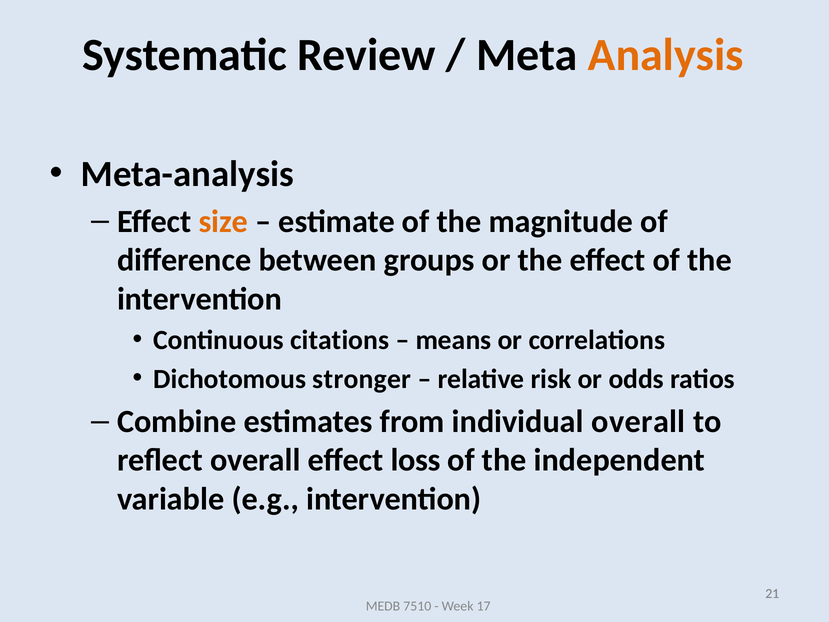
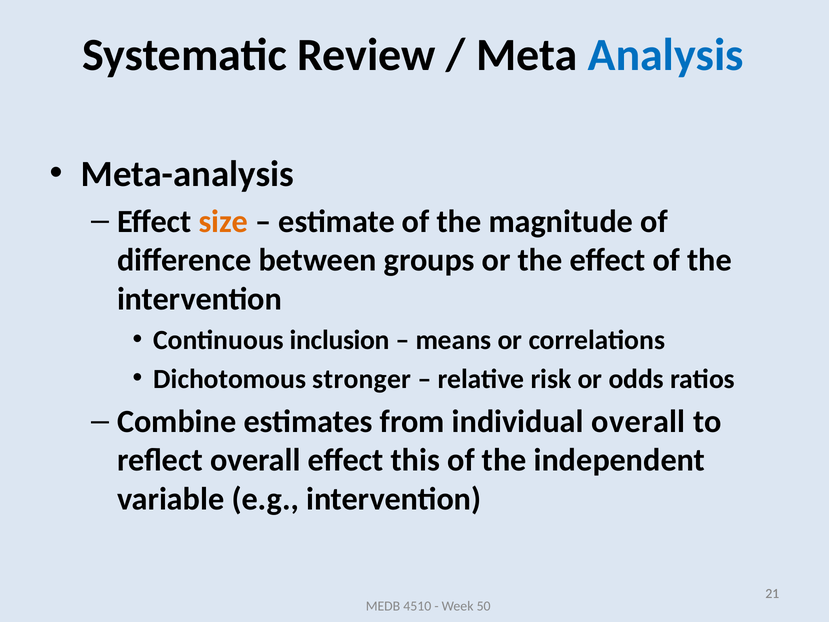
Analysis colour: orange -> blue (666, 55)
citations: citations -> inclusion (340, 340)
loss: loss -> this (415, 460)
7510: 7510 -> 4510 (417, 606)
17: 17 -> 50 (484, 606)
